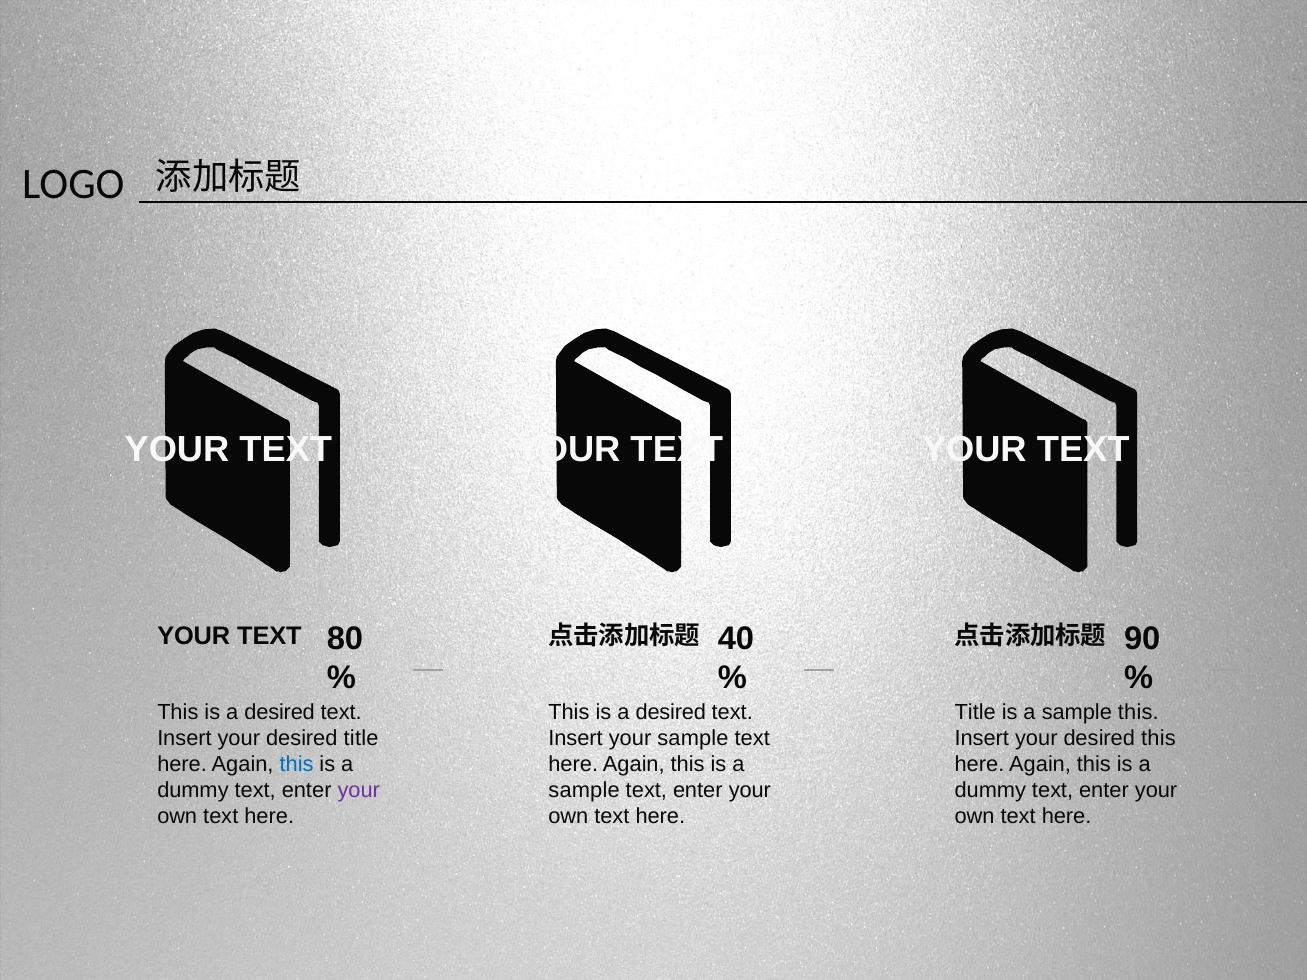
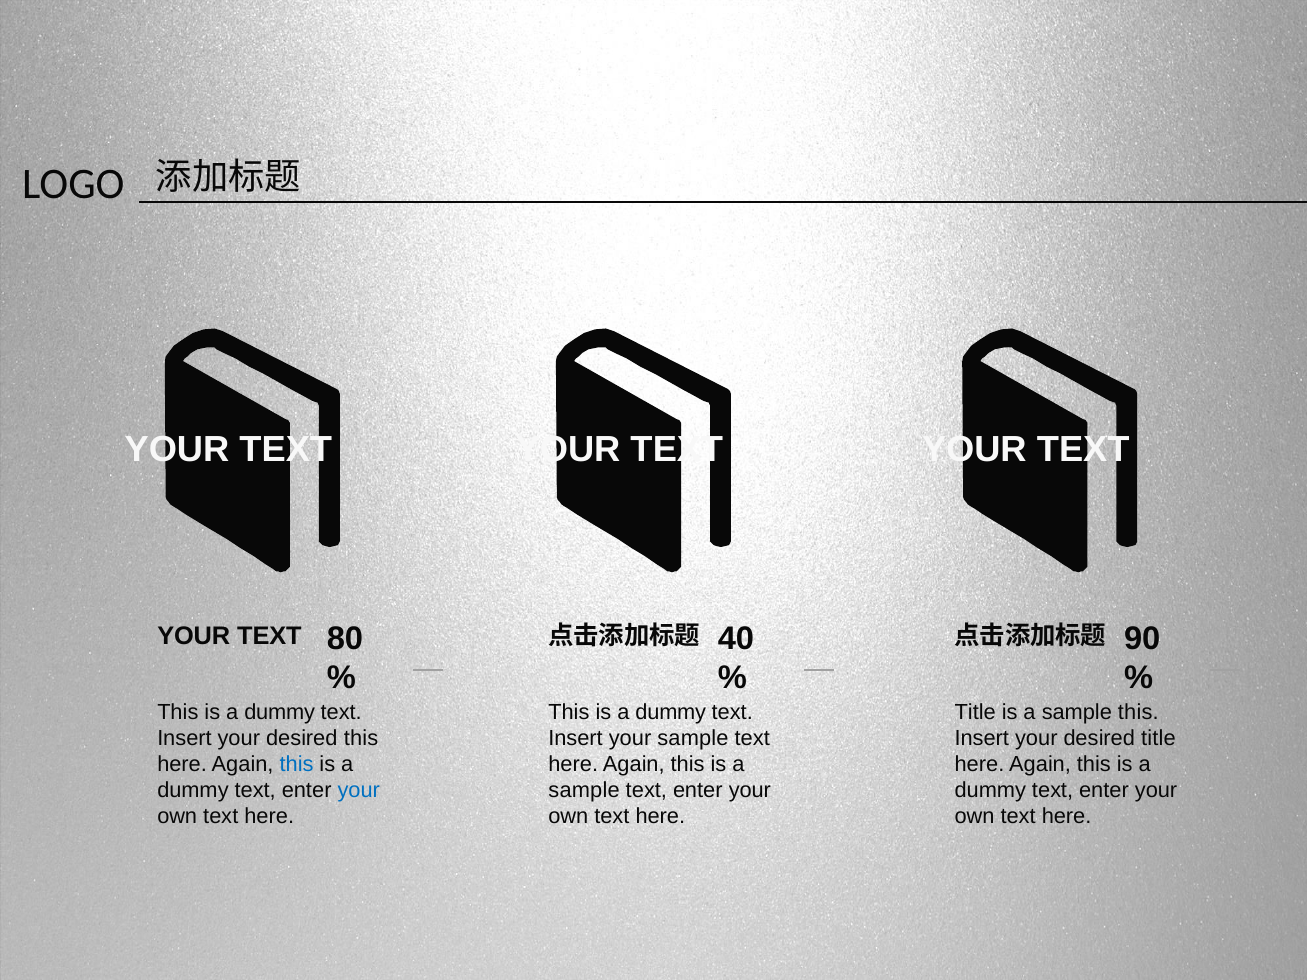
desired: desired -> dummy (280, 712)
desired: desired -> dummy (671, 712)
desired title: title -> this (361, 738)
desired this: this -> title (1158, 738)
your colour: purple -> blue (359, 791)
